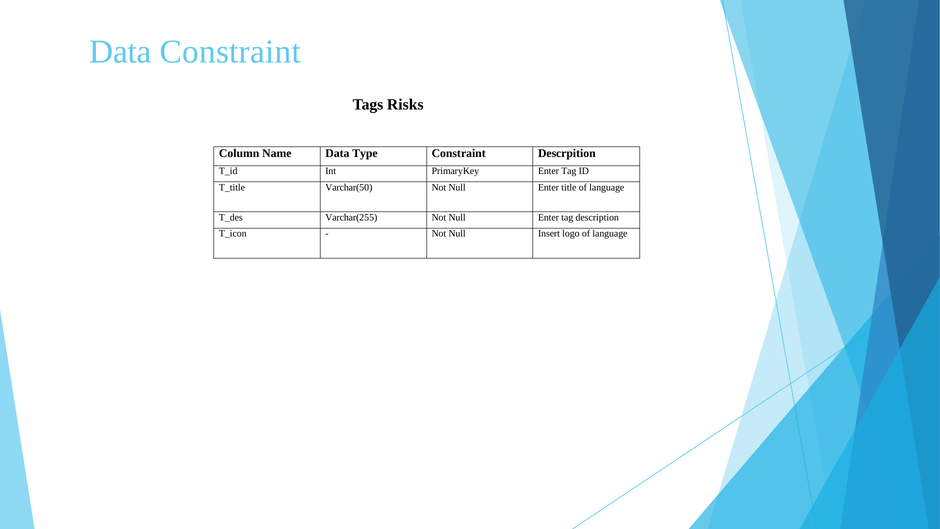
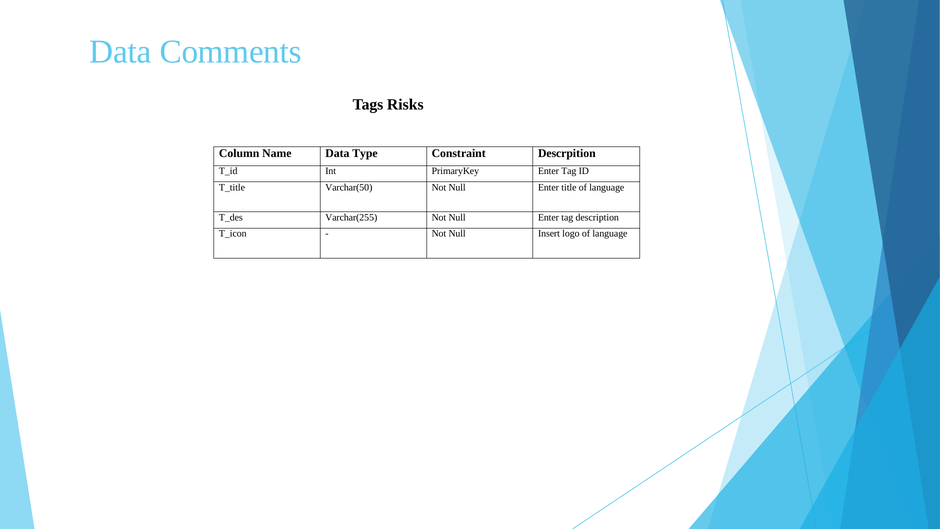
Data Constraint: Constraint -> Comments (231, 52)
